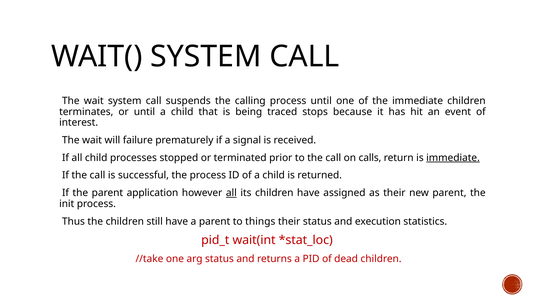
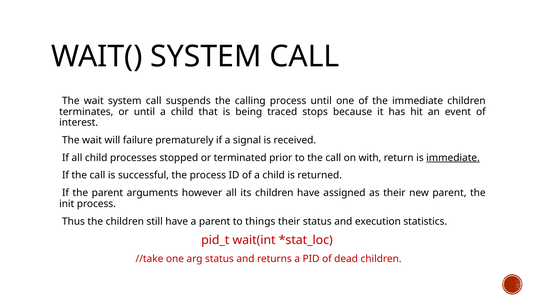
calls: calls -> with (370, 158)
application: application -> arguments (152, 193)
all underline: present -> none (231, 193)
